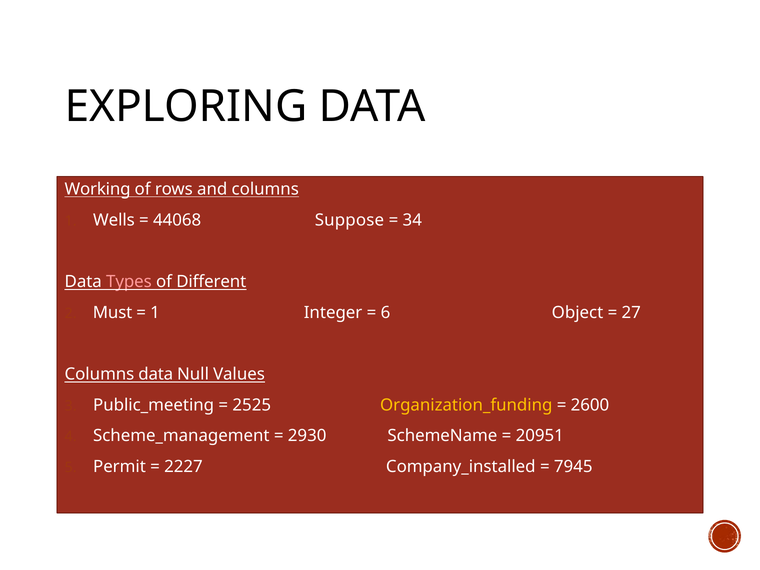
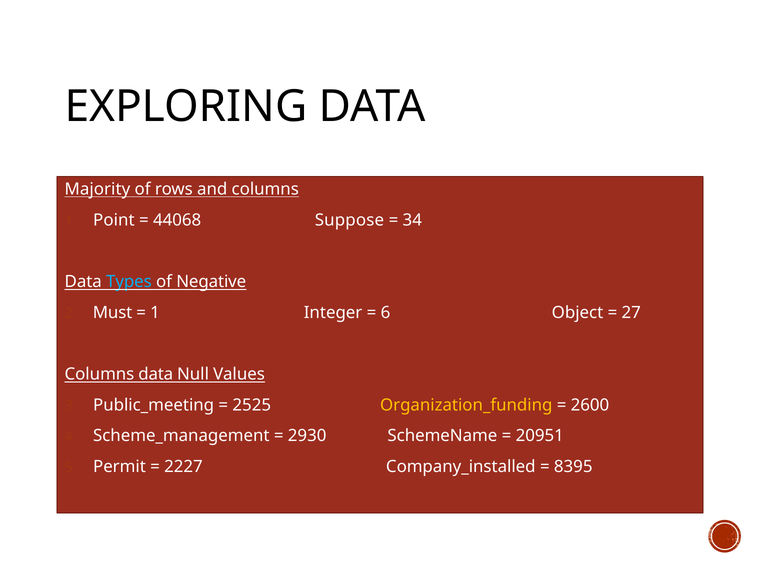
Working: Working -> Majority (97, 189)
Wells: Wells -> Point (114, 220)
Types colour: pink -> light blue (129, 282)
Different: Different -> Negative (211, 282)
7945: 7945 -> 8395 (573, 467)
